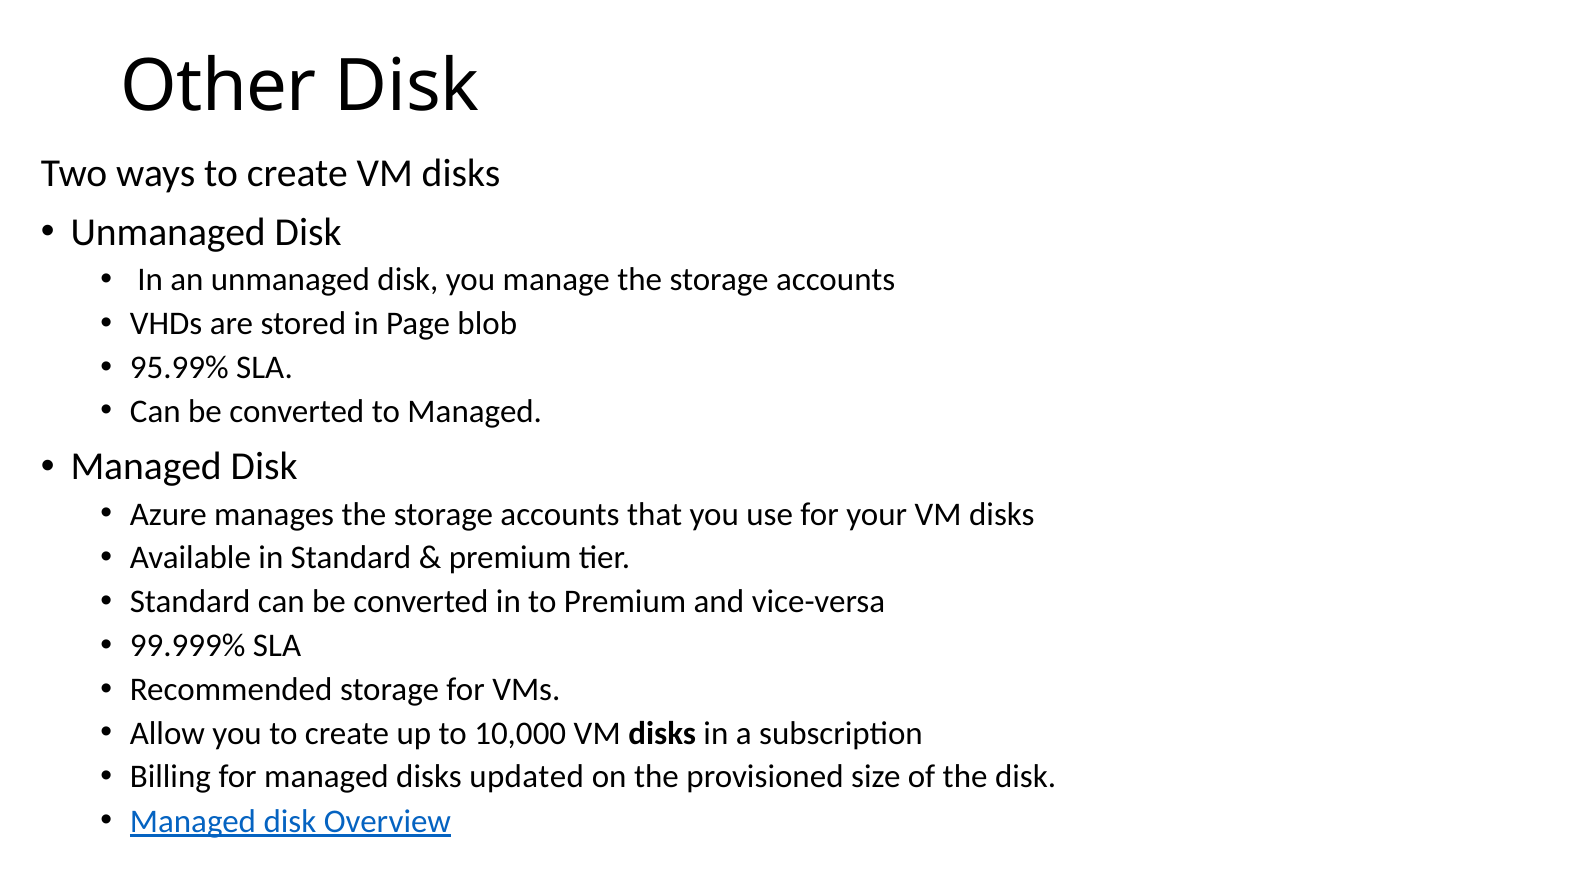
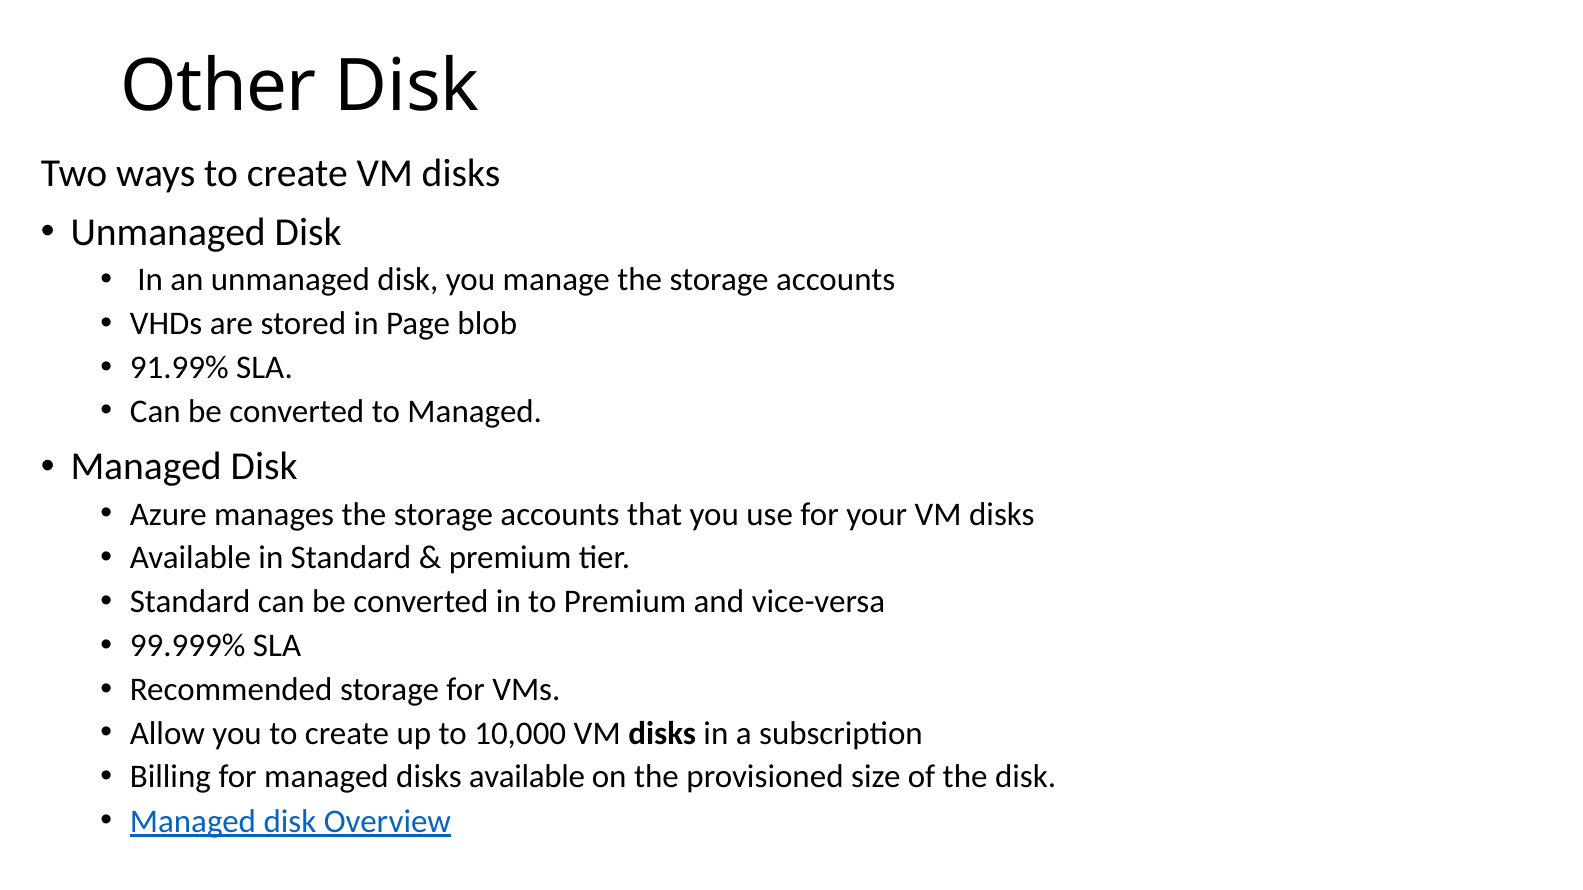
95.99%: 95.99% -> 91.99% (179, 367)
disks updated: updated -> available (527, 777)
